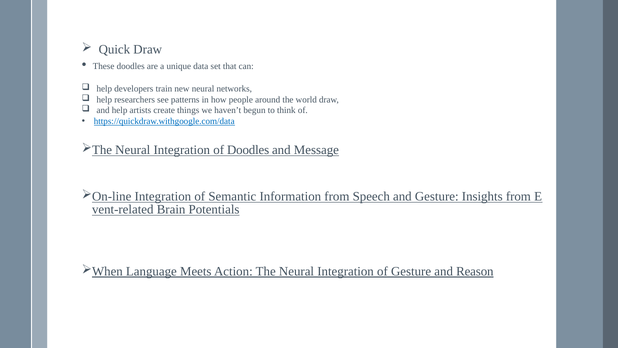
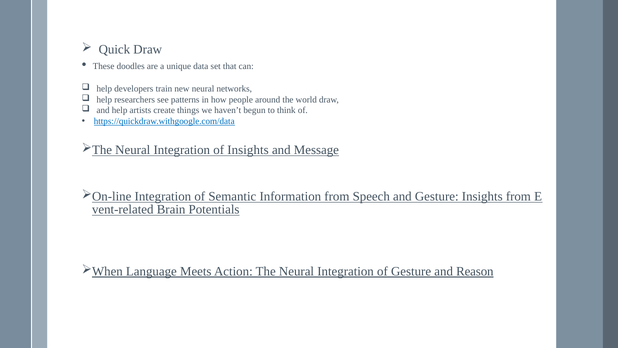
of Doodles: Doodles -> Insights (248, 150)
